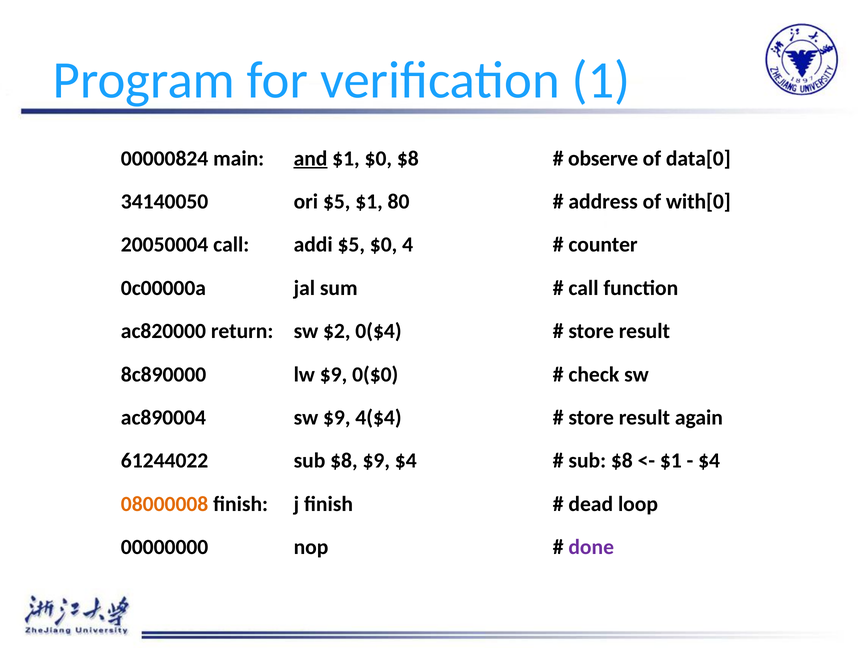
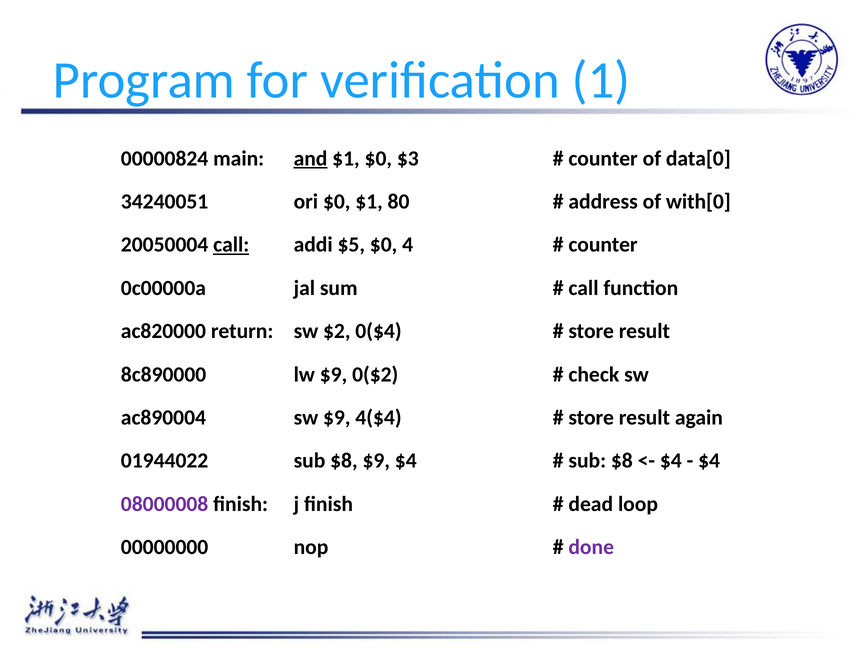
$0 $8: $8 -> $3 (408, 158)
observe: observe -> counter (603, 158)
34140050: 34140050 -> 34240051 (165, 202)
ori $5: $5 -> $0 (337, 202)
call underline: none -> present (231, 245)
0($0: 0($0 -> 0($2 (375, 374)
61244022: 61244022 -> 01944022 (165, 461)
$1: $1 -> $4 (671, 461)
08000008 colour: orange -> purple (165, 504)
